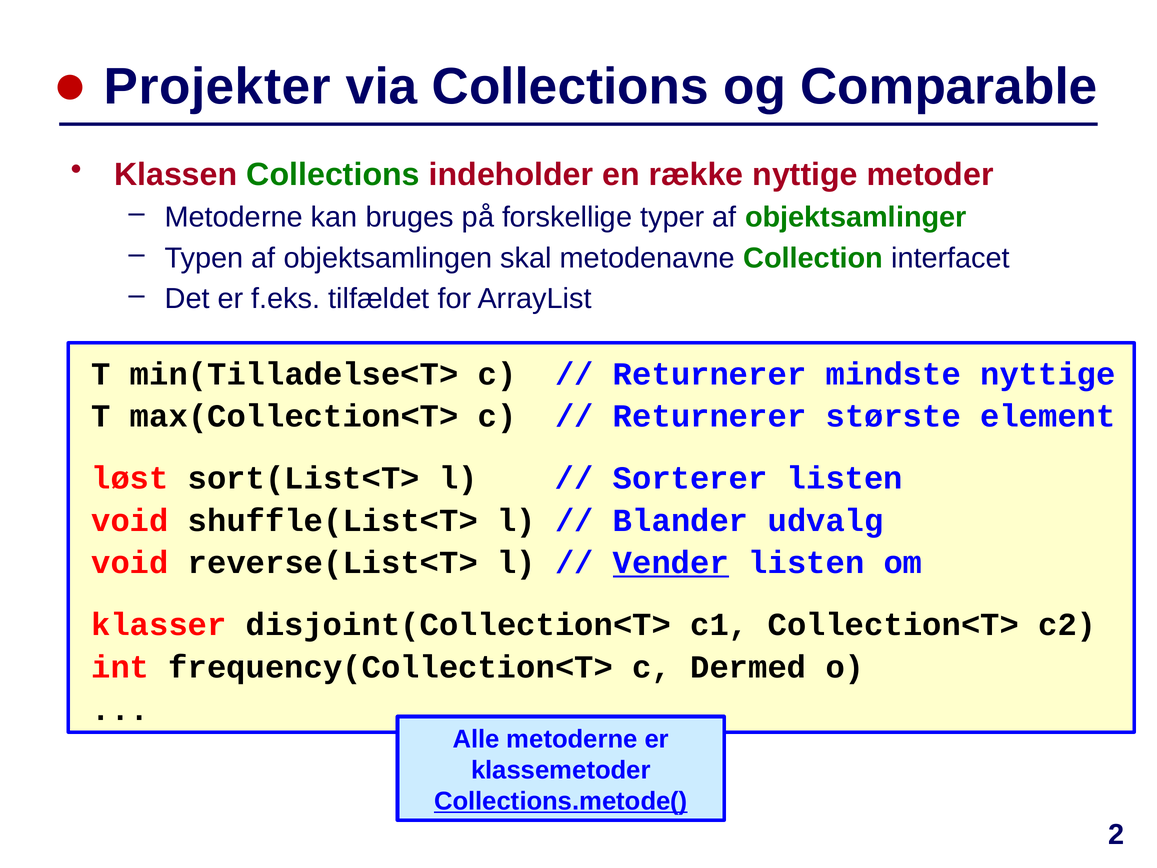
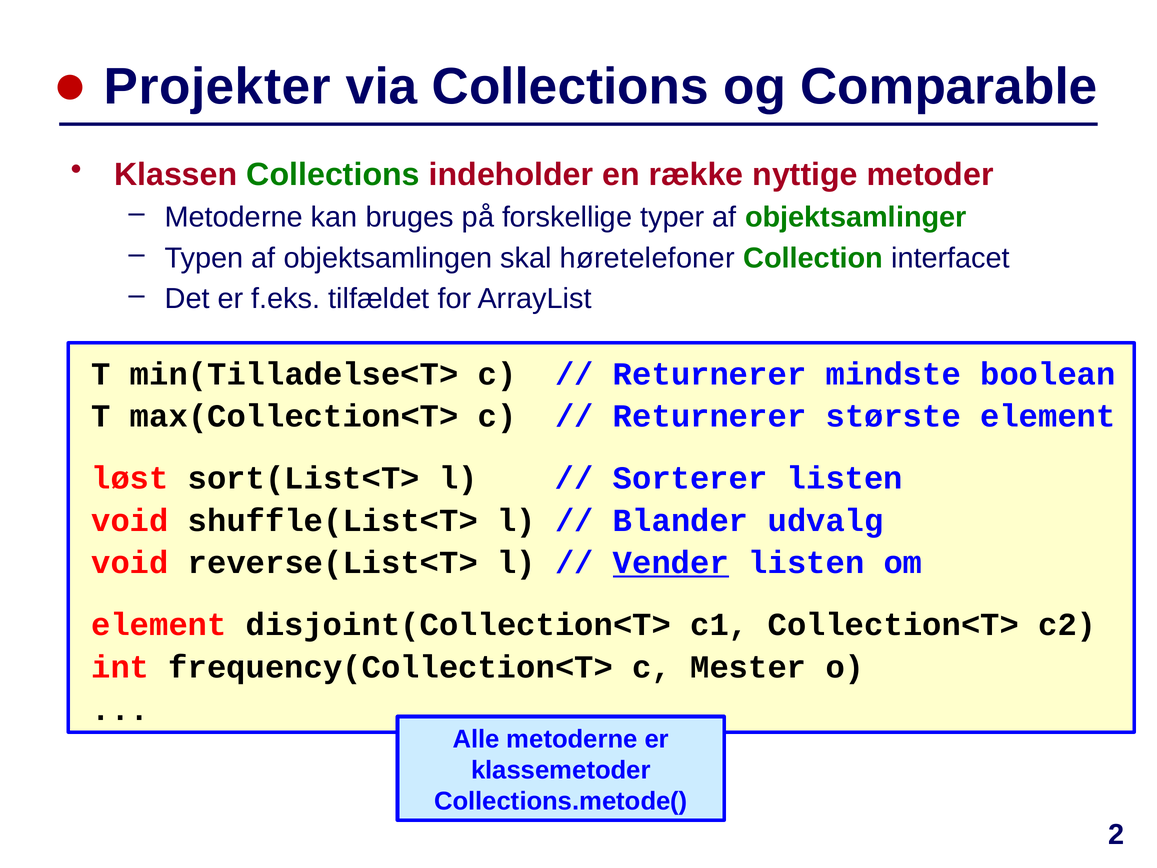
metodenavne: metodenavne -> høretelefoner (647, 258)
mindste nyttige: nyttige -> boolean (1048, 374)
klasser: klasser -> element (159, 624)
Dermed: Dermed -> Mester (748, 667)
Collections.metode( underline: present -> none (561, 801)
